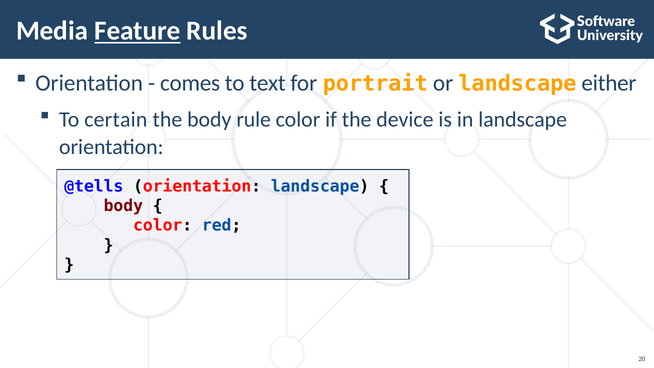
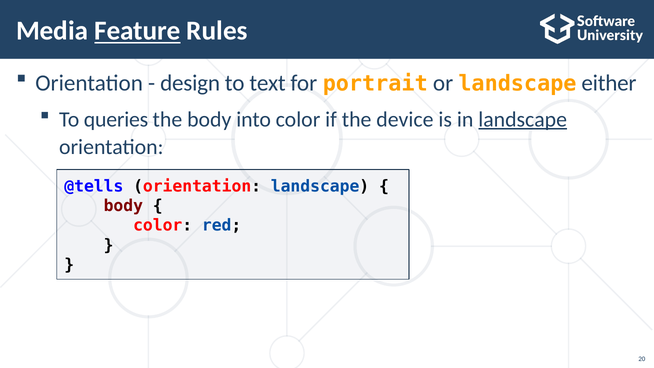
comes: comes -> design (190, 83)
certain: certain -> queries (116, 119)
rule: rule -> into (254, 119)
landscape underline: none -> present (523, 119)
